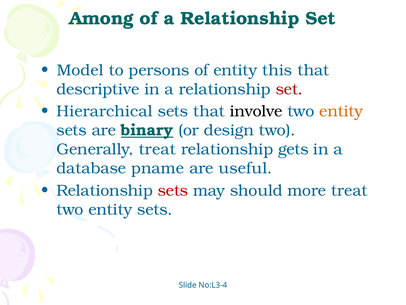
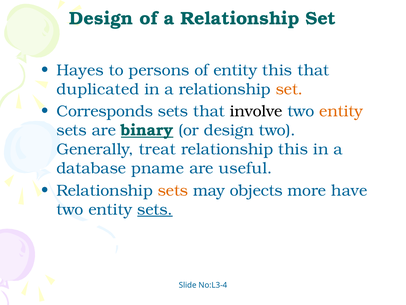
Among: Among -> Design (101, 19)
Model: Model -> Hayes (80, 70)
descriptive: descriptive -> duplicated (98, 89)
set colour: red -> orange (289, 89)
Hierarchical: Hierarchical -> Corresponds (105, 111)
relationship gets: gets -> this (293, 149)
sets colour: red -> orange (173, 190)
should: should -> objects (256, 190)
more treat: treat -> have (349, 190)
sets underline: none -> present (155, 209)
